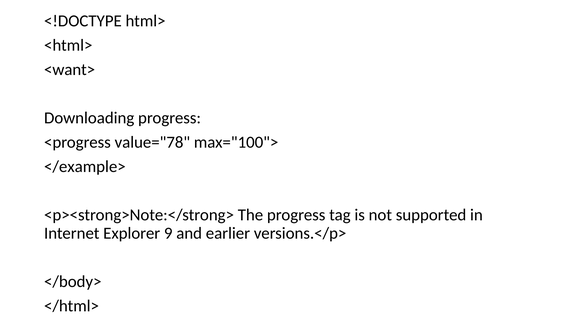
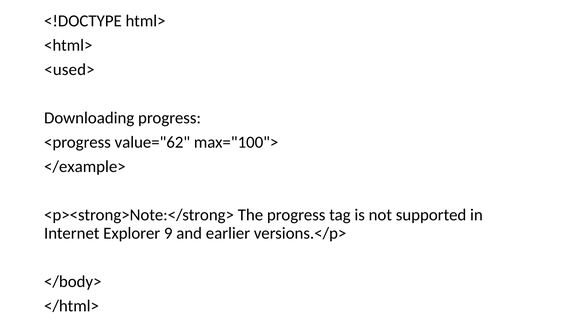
<want>: <want> -> <used> (69, 70)
value="78: value="78 -> value="62 (152, 142)
